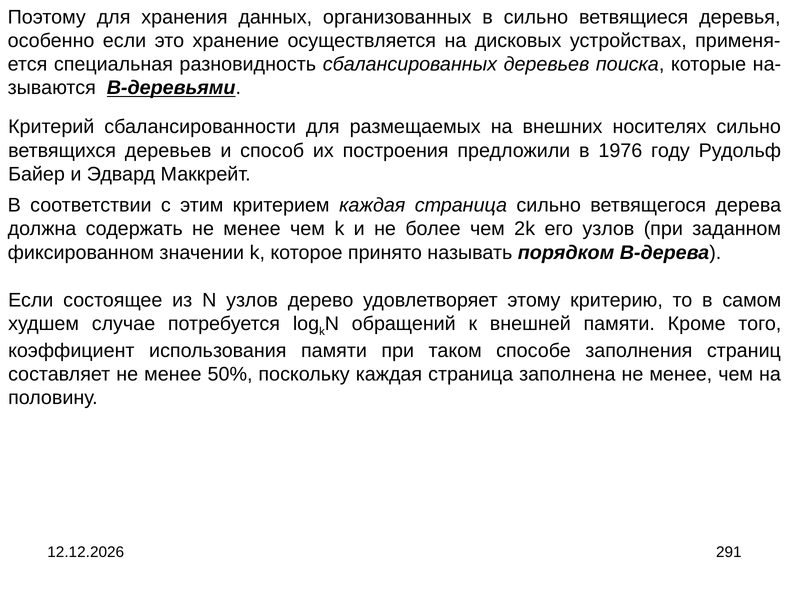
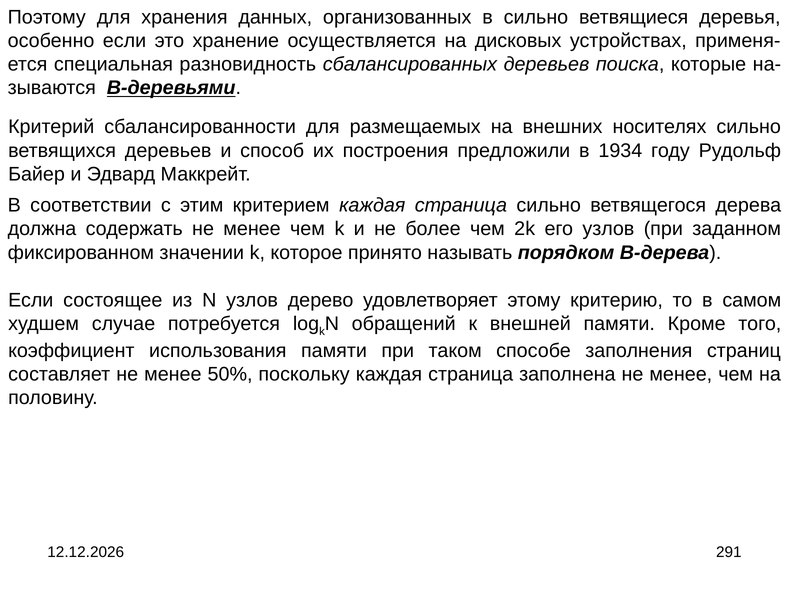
1976: 1976 -> 1934 (620, 151)
